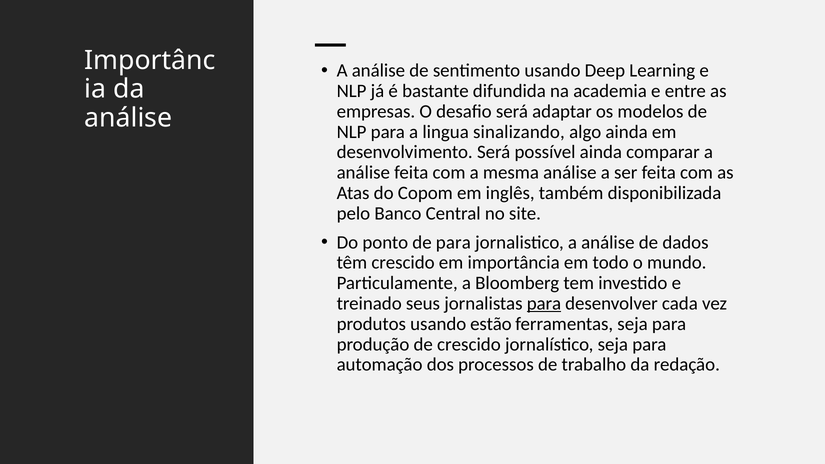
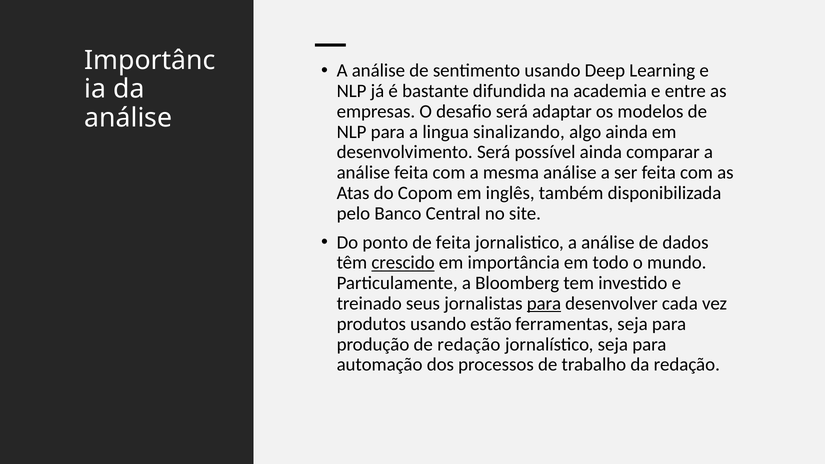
de para: para -> feita (453, 242)
crescido underline: none -> present (403, 263)
de crescido: crescido -> redação (469, 344)
